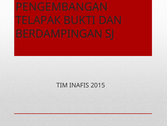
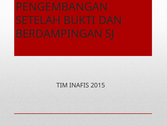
TELAPAK: TELAPAK -> SETELAH (38, 20)
